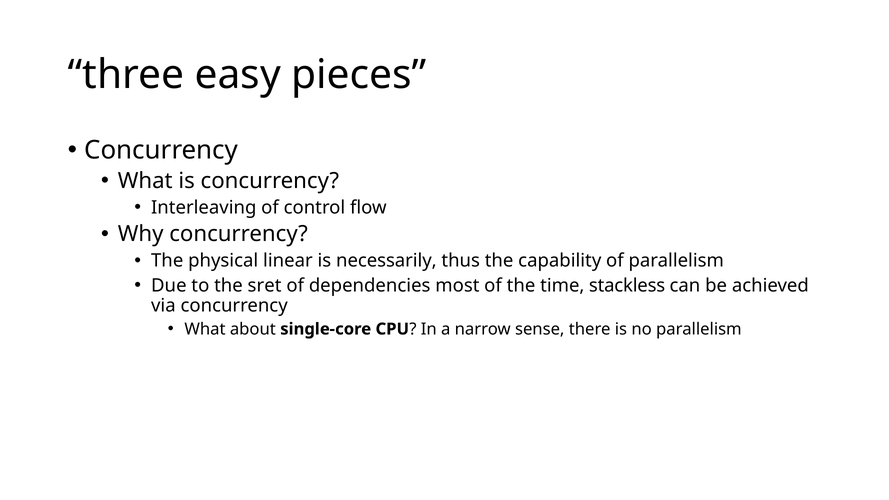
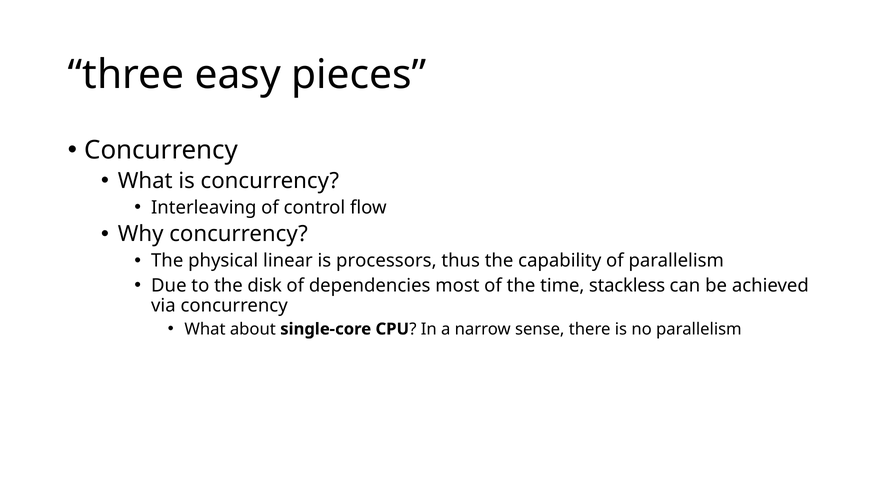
necessarily: necessarily -> processors (386, 261)
sret: sret -> disk (265, 285)
